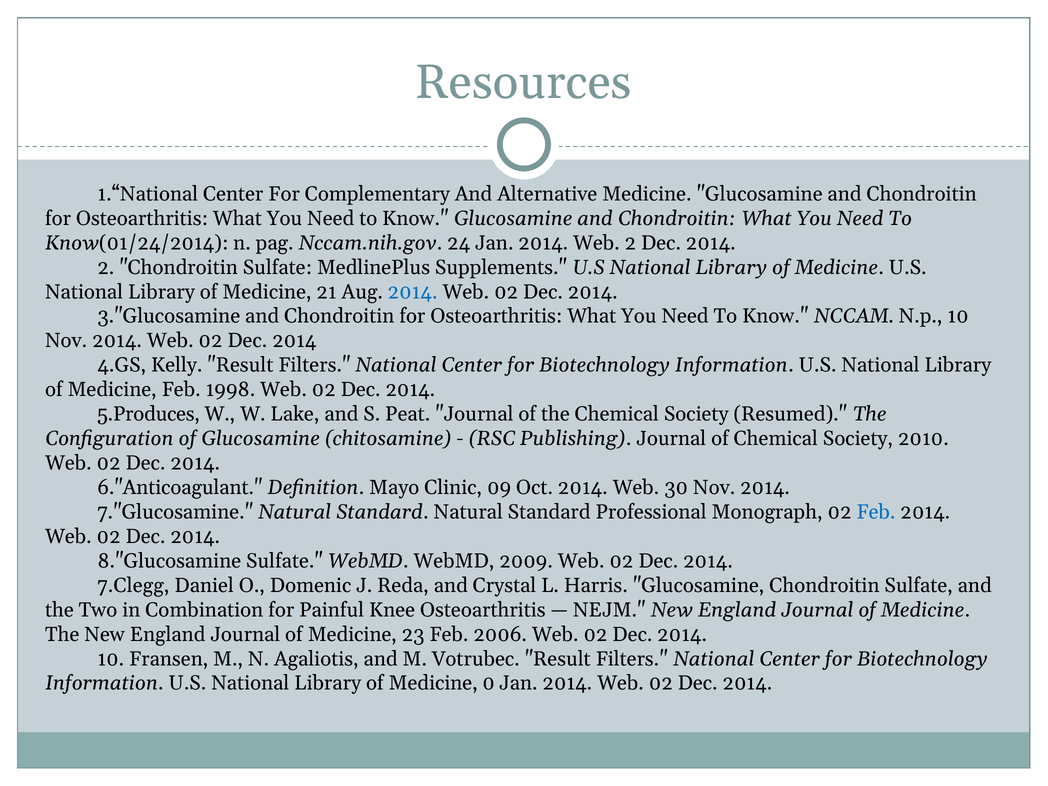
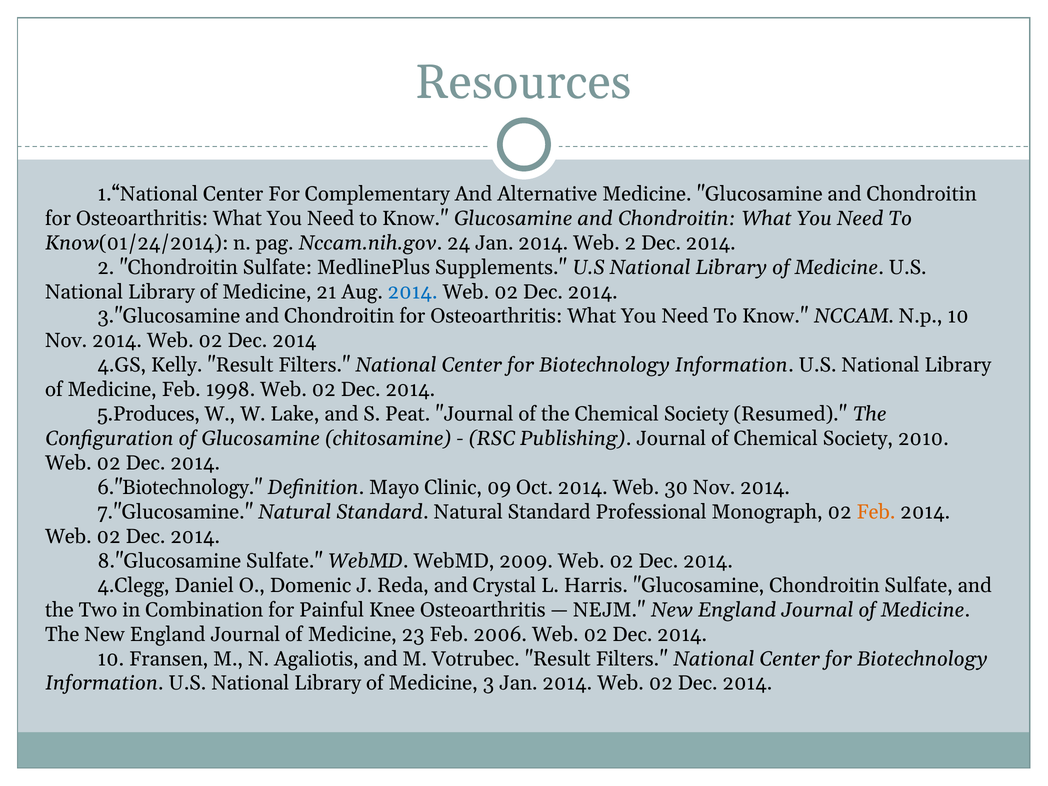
6."Anticoagulant: 6."Anticoagulant -> 6."Biotechnology (180, 488)
Feb colour: blue -> orange (876, 512)
7.Clegg: 7.Clegg -> 4.Clegg (134, 585)
0: 0 -> 3 (488, 683)
